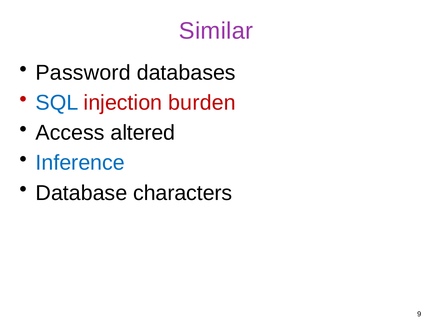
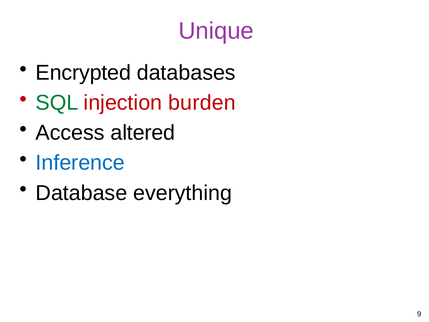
Similar: Similar -> Unique (216, 31)
Password: Password -> Encrypted (83, 73)
SQL colour: blue -> green (57, 103)
characters: characters -> everything (183, 193)
